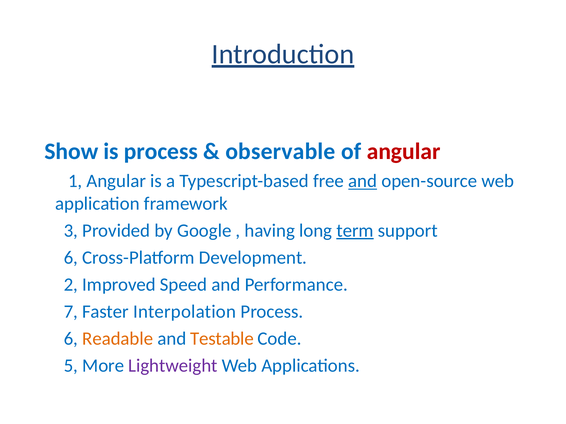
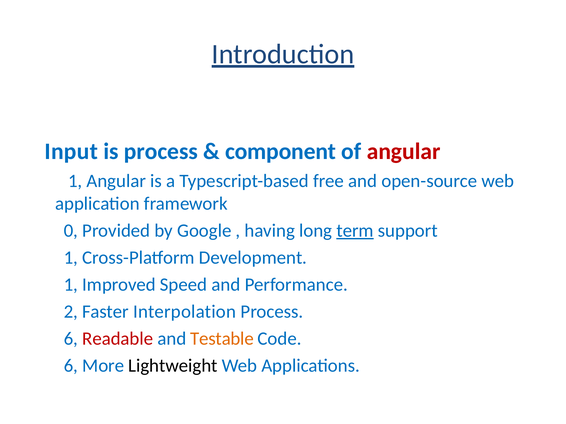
Show: Show -> Input (71, 152)
observable: observable -> component (281, 152)
and underline: present -> none (363, 181)
3: 3 -> 0 (71, 231)
6: 6 -> 1 (71, 258)
2: 2 -> 1 (71, 285)
7: 7 -> 2 (71, 312)
Readable colour: orange -> red (118, 339)
5: 5 -> 6 (71, 366)
Lightweight colour: purple -> black (173, 366)
